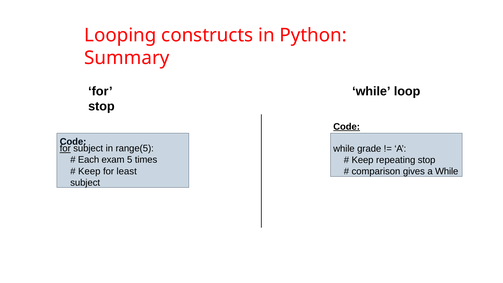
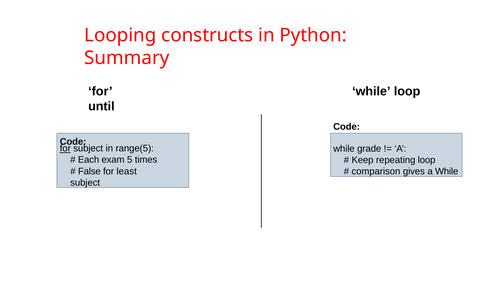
stop: stop -> until (101, 106)
Code underline: present -> none (347, 127)
repeating stop: stop -> loop (427, 160)
Keep: Keep -> False (89, 171)
